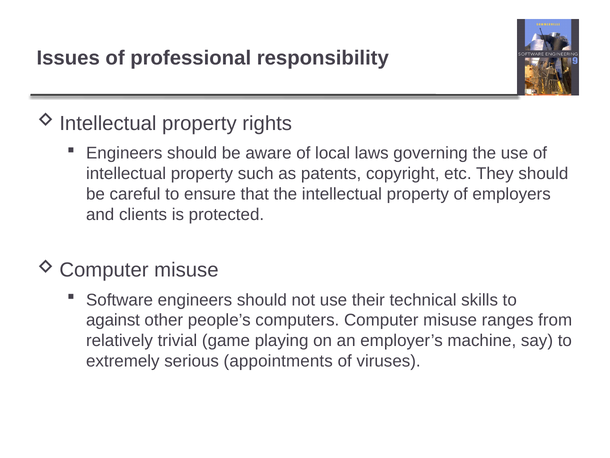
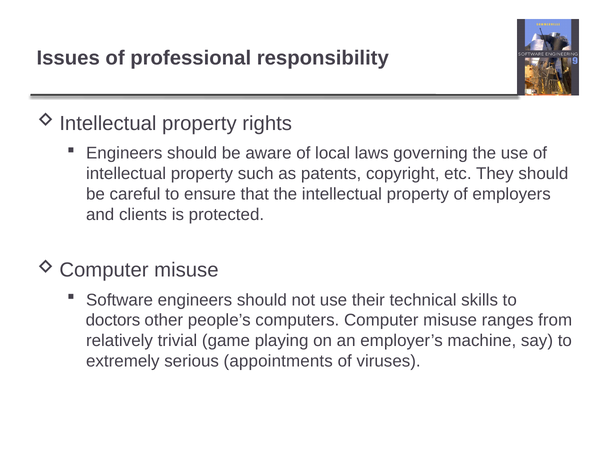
against: against -> doctors (113, 320)
